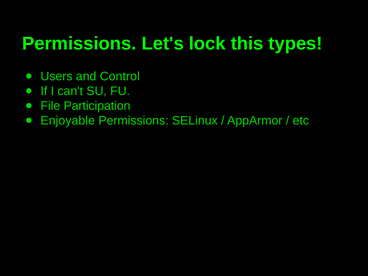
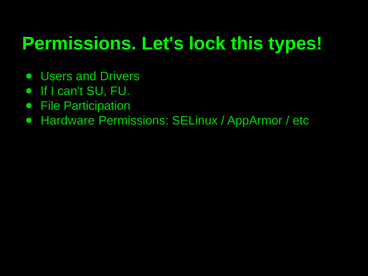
Control: Control -> Drivers (120, 76)
Enjoyable: Enjoyable -> Hardware (68, 120)
